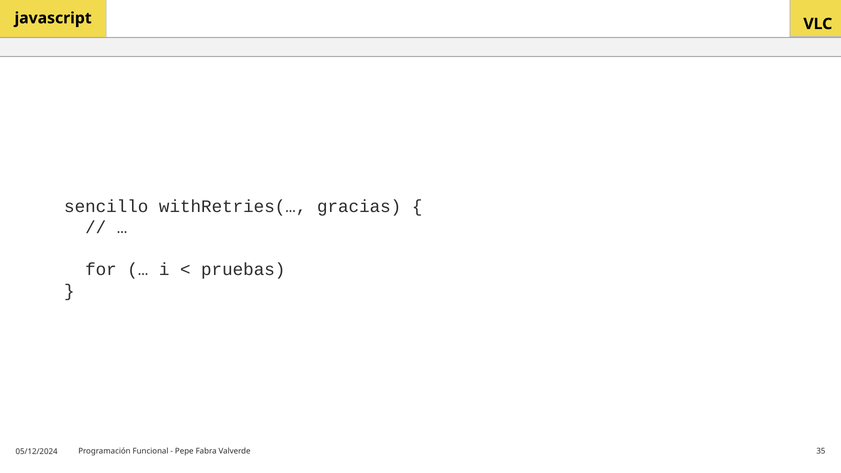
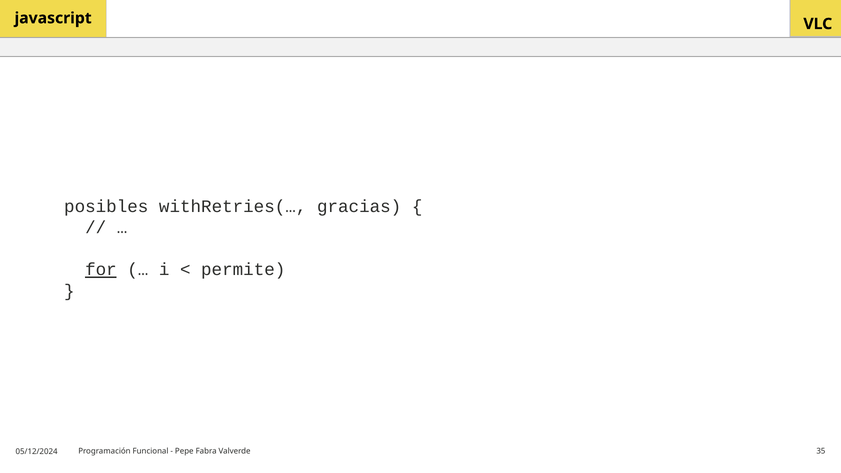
sencillo: sencillo -> posibles (106, 207)
for underline: none -> present (101, 270)
pruebas: pruebas -> permite (243, 270)
